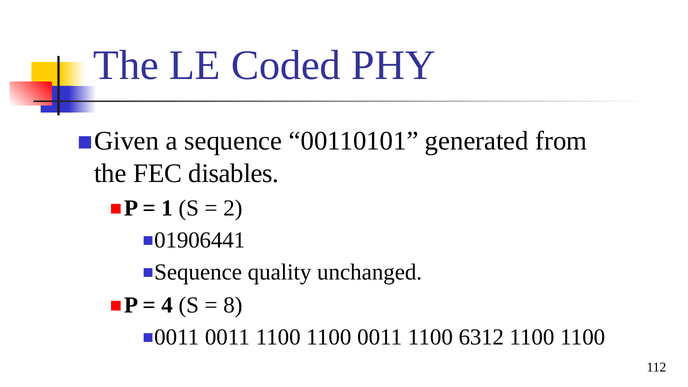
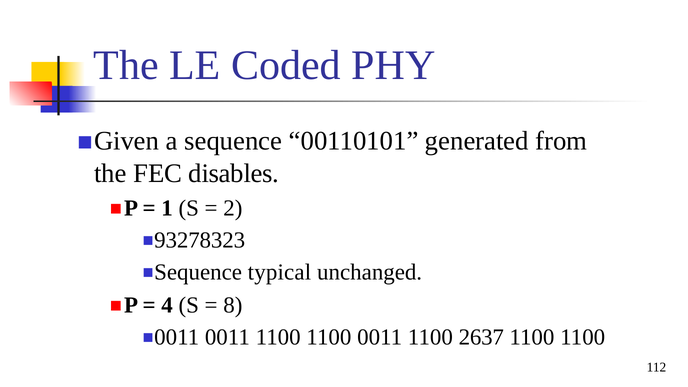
01906441: 01906441 -> 93278323 (200, 240)
quality: quality -> typical (279, 272)
6312: 6312 -> 2637 (481, 337)
